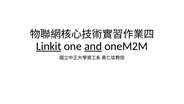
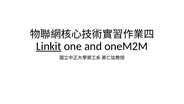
and underline: present -> none (93, 46)
